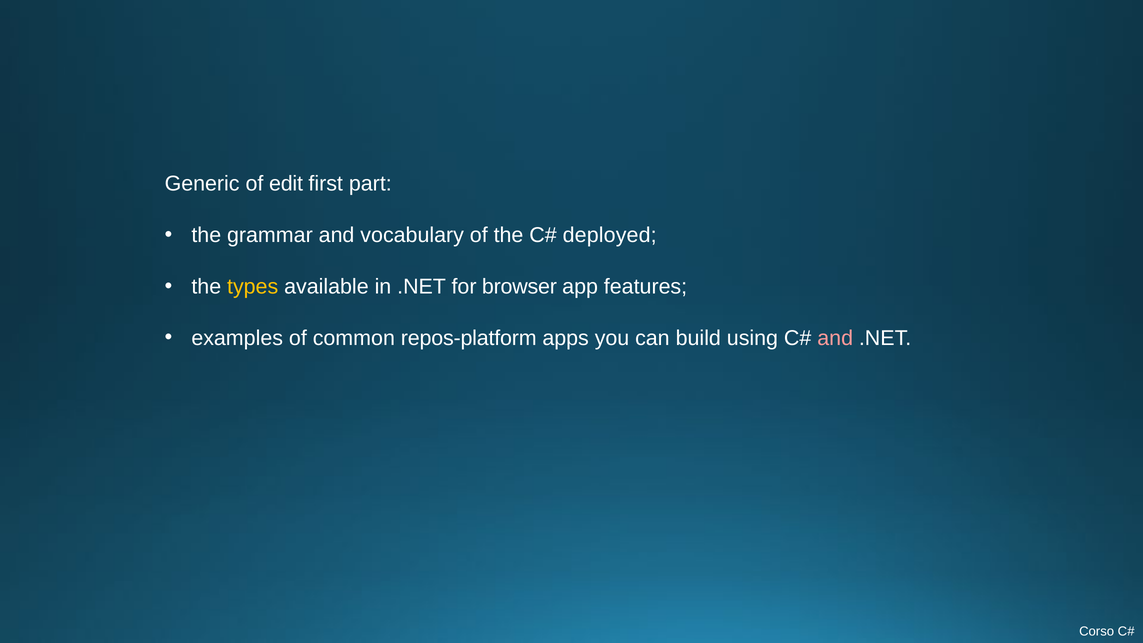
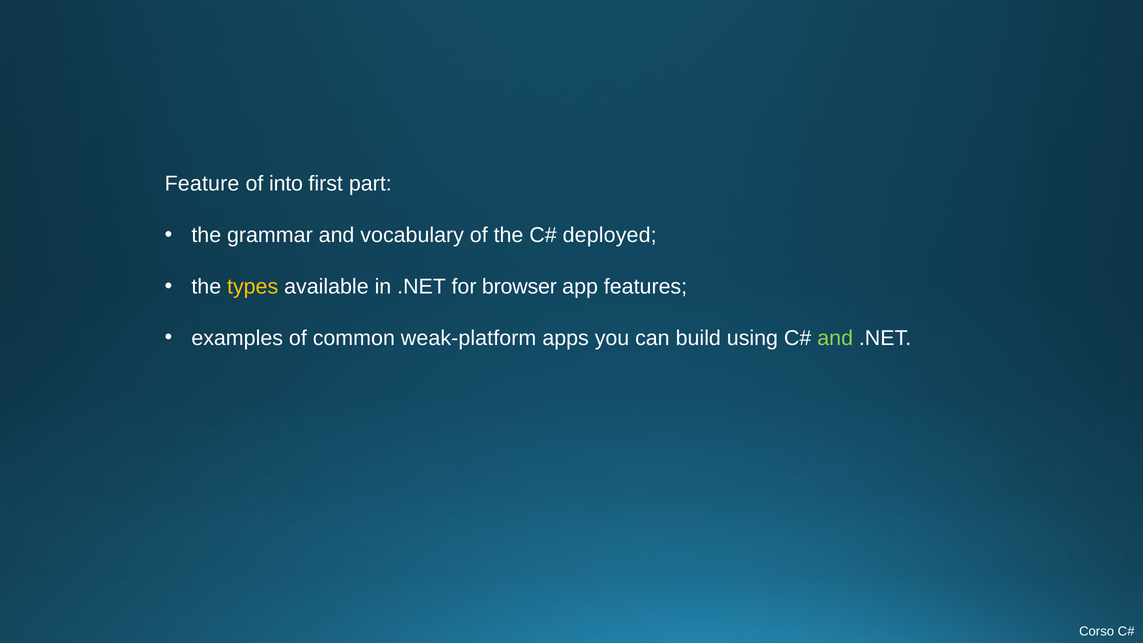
Generic: Generic -> Feature (202, 184)
edit: edit -> into (286, 184)
repos-platform: repos-platform -> weak-platform (469, 338)
and colour: pink -> light green (835, 338)
